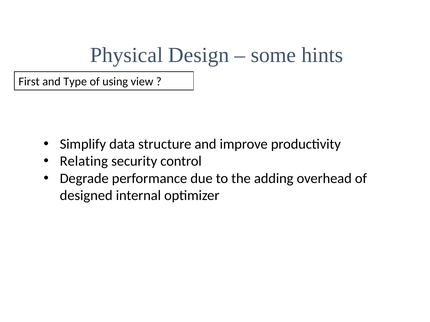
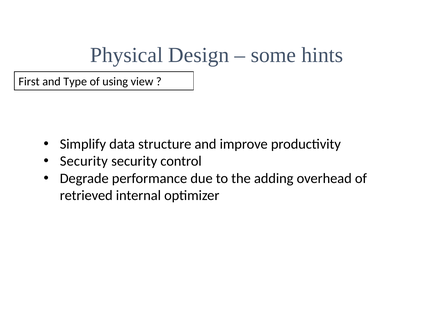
Relating: Relating -> Security (84, 161)
designed: designed -> retrieved (86, 196)
